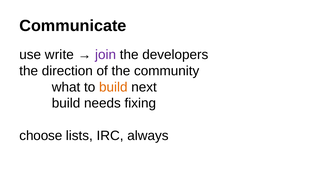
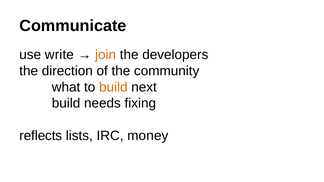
join colour: purple -> orange (106, 55)
choose: choose -> reflects (41, 136)
always: always -> money (148, 136)
